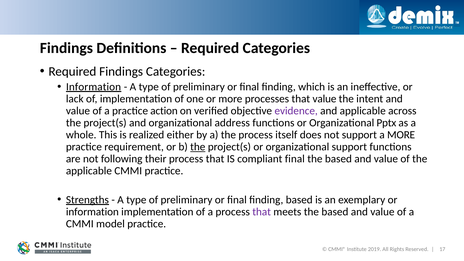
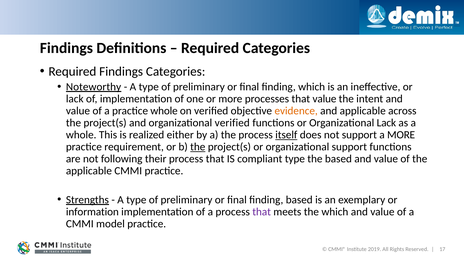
Information: Information -> Noteworthy (94, 87)
practice action: action -> whole (164, 111)
evidence colour: purple -> orange (296, 111)
organizational address: address -> verified (232, 123)
Organizational Pptx: Pptx -> Lack (386, 123)
itself underline: none -> present (286, 135)
compliant final: final -> type (295, 159)
meets the based: based -> which (335, 212)
